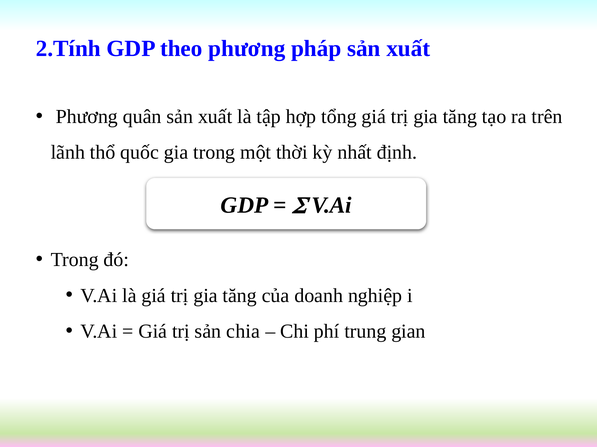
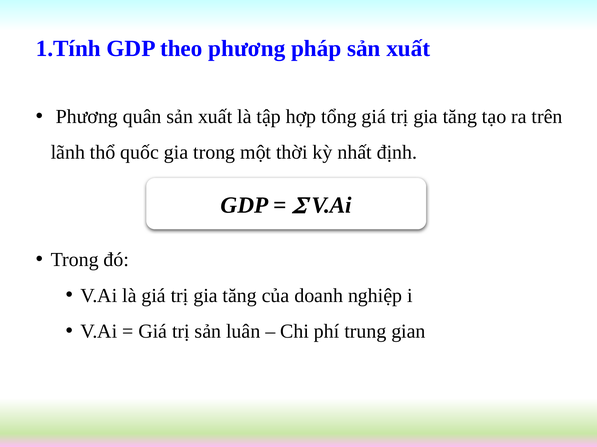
2.Tính: 2.Tính -> 1.Tính (68, 48)
chia: chia -> luân (243, 332)
